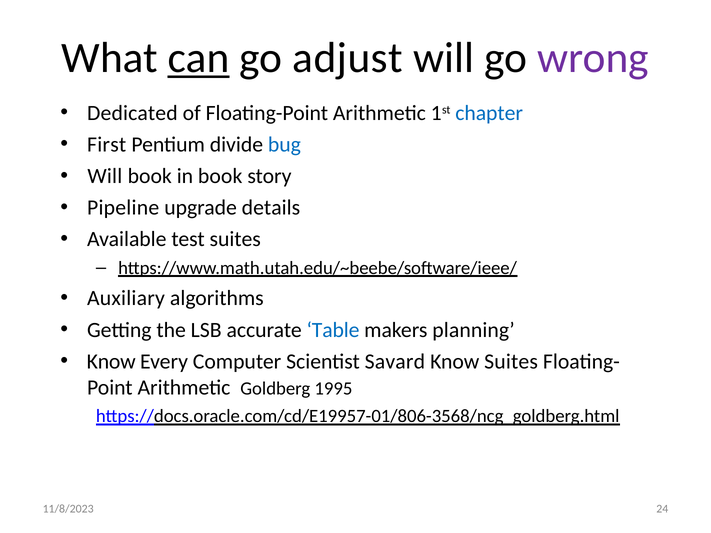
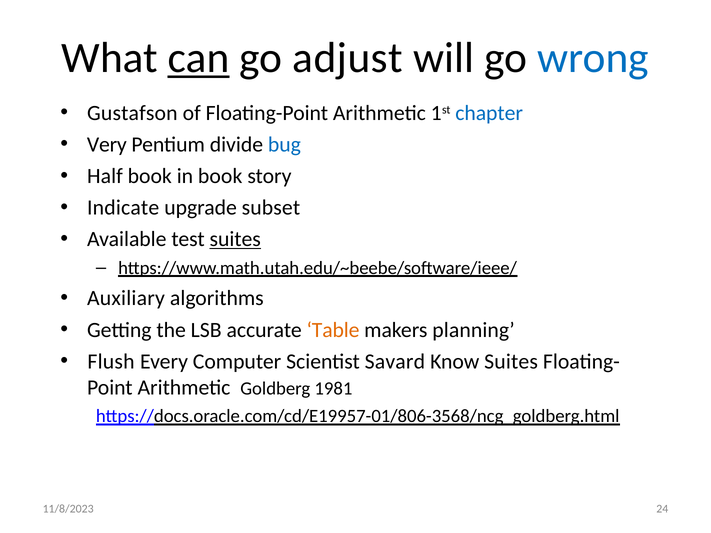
wrong colour: purple -> blue (593, 58)
Dedicated: Dedicated -> Gustafson (132, 113)
First: First -> Very (107, 145)
Will: Will -> Half (105, 176)
Pipeline: Pipeline -> Indicate (123, 208)
details: details -> subset (271, 208)
suites underline: none -> present (235, 239)
Table colour: blue -> orange (333, 330)
Know: Know -> Flush (111, 362)
1995: 1995 -> 1981 (333, 389)
